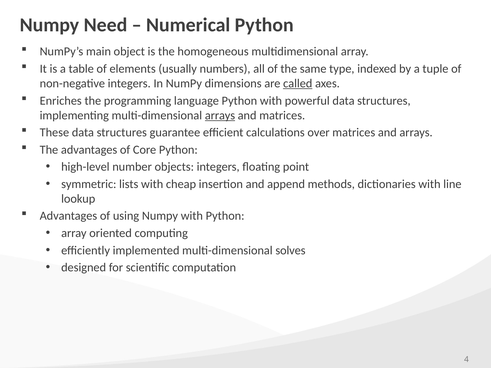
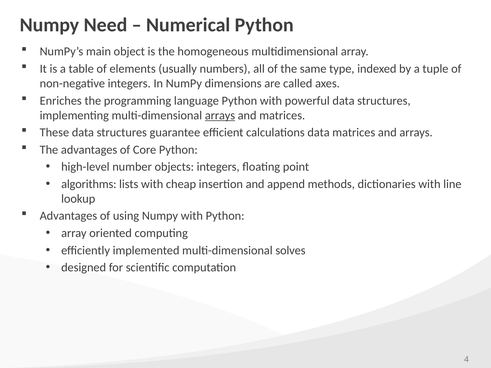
called underline: present -> none (298, 84)
calculations over: over -> data (319, 133)
symmetric: symmetric -> algorithms (89, 184)
